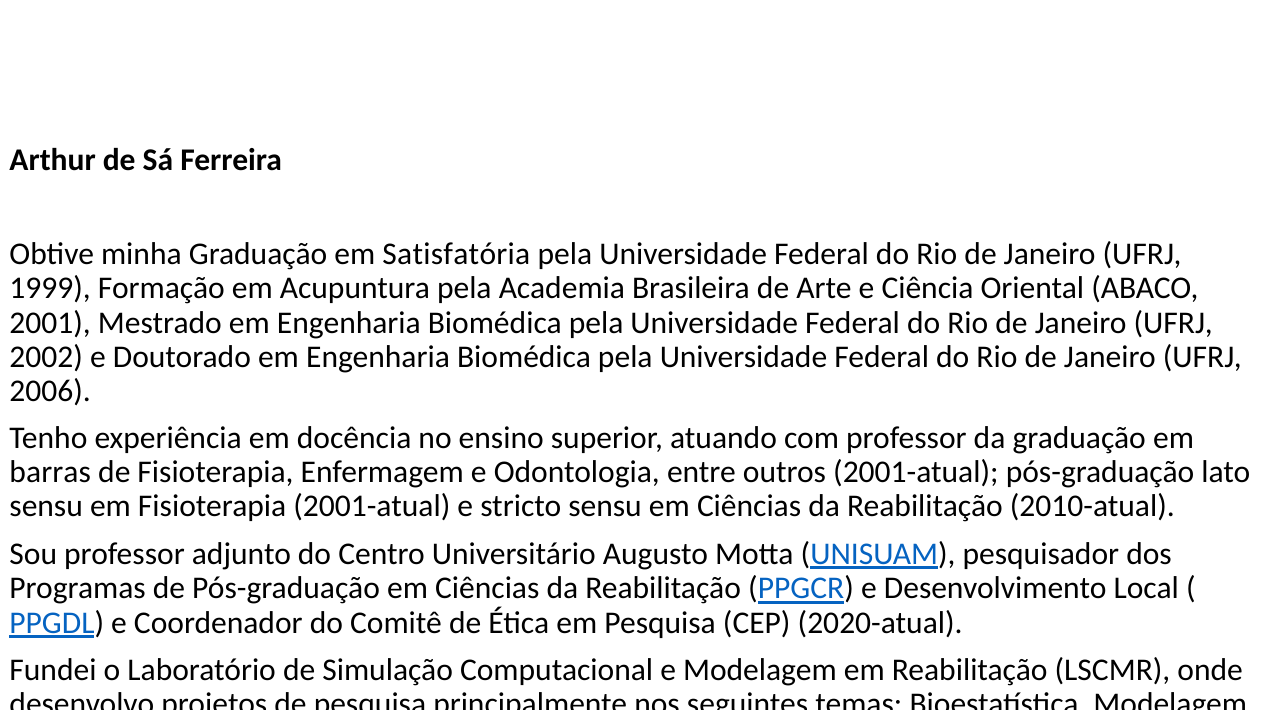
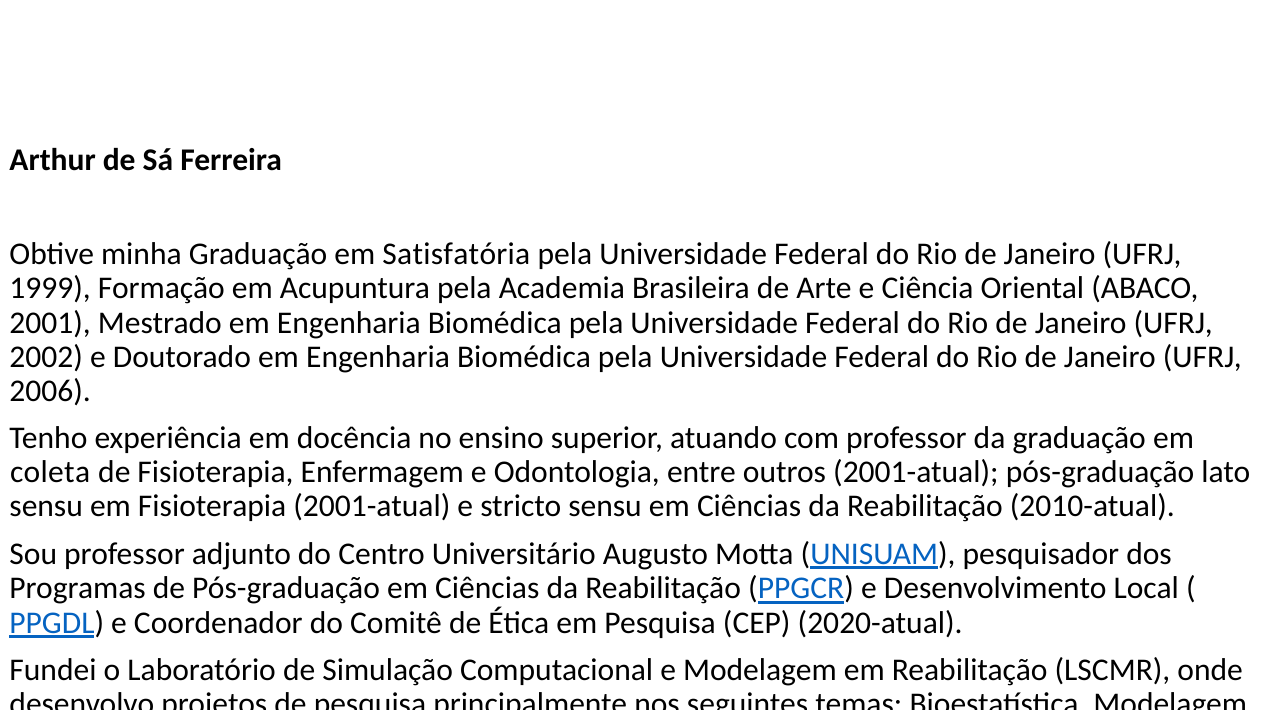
barras: barras -> coleta (50, 472)
